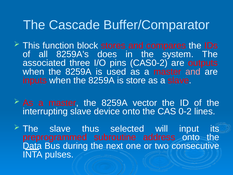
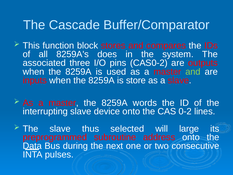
and colour: pink -> light green (193, 72)
vector: vector -> words (145, 103)
input: input -> large (189, 129)
